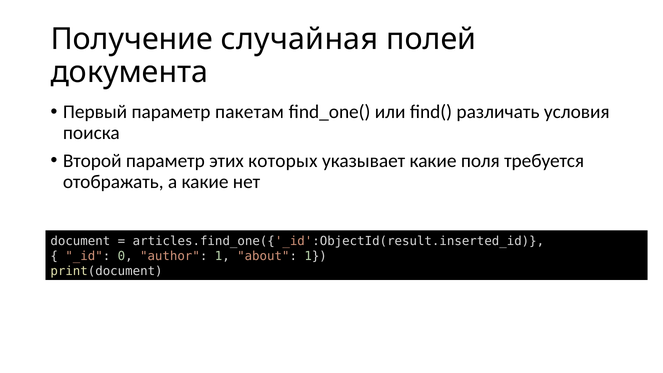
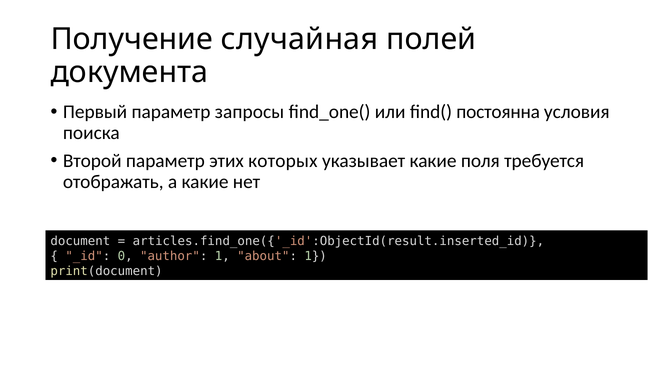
пакетам: пакетам -> запросы (250, 112)
различать: различать -> постоянна (498, 112)
